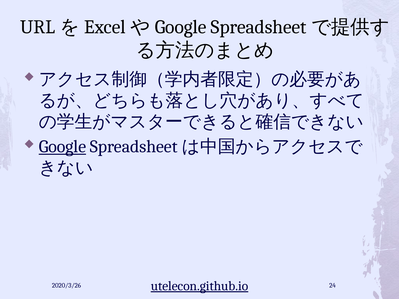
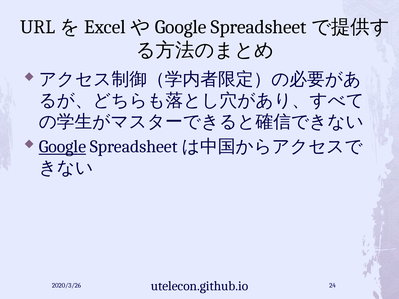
utelecon.github.io underline: present -> none (199, 286)
